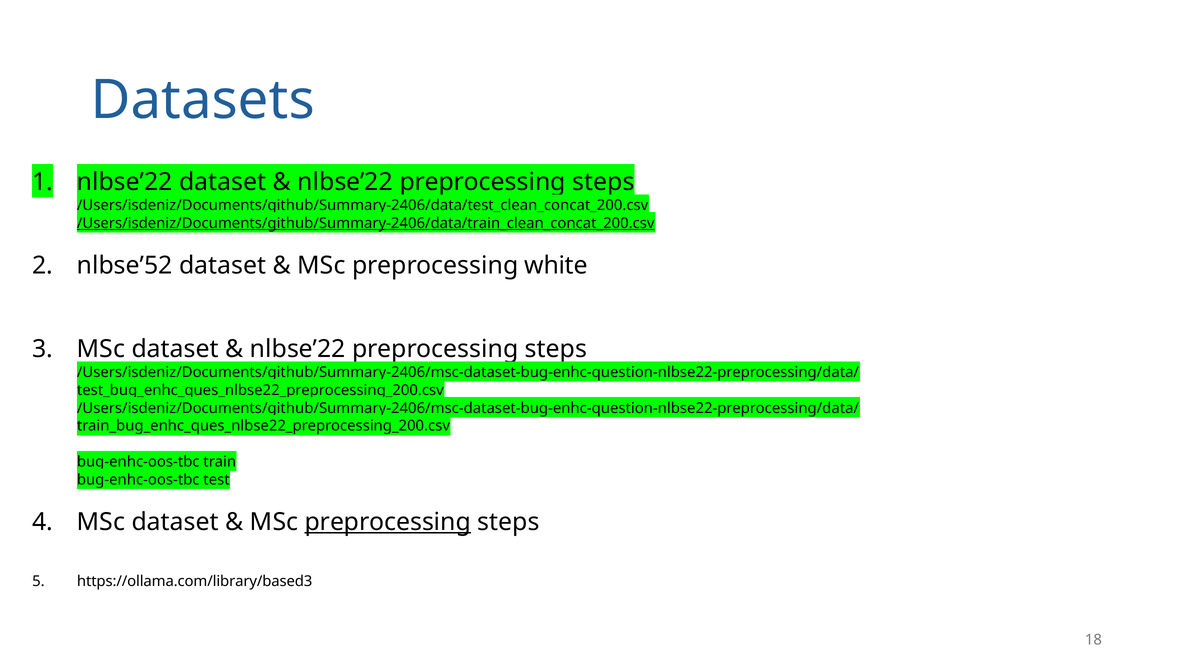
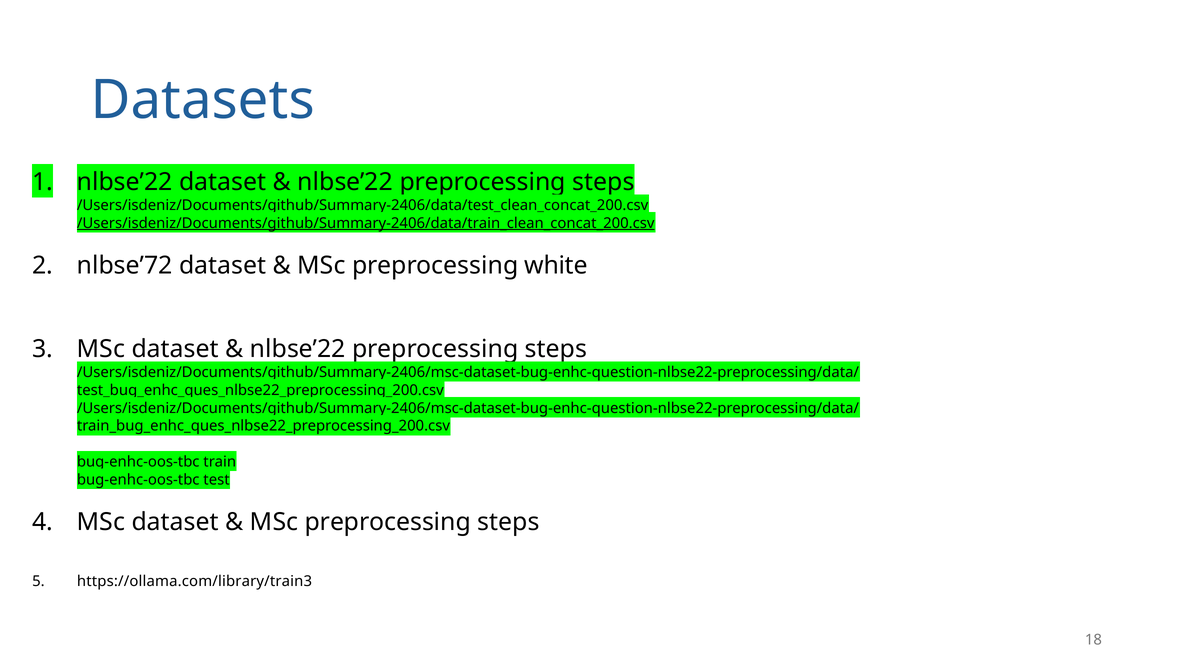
nlbse’52: nlbse’52 -> nlbse’72 (125, 266)
preprocessing underline: present -> none (388, 522)
https://ollama.com/library/based3: https://ollama.com/library/based3 -> https://ollama.com/library/train3 (195, 581)
